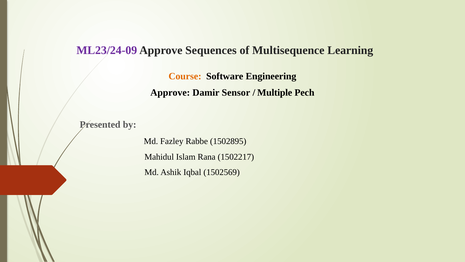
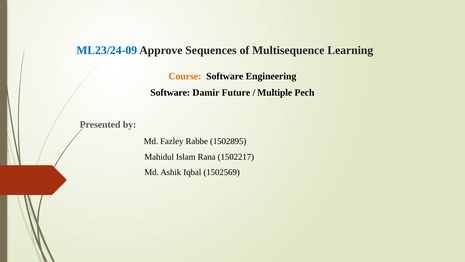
ML23/24-09 colour: purple -> blue (107, 50)
Approve: Approve -> Software (170, 93)
Sensor: Sensor -> Future (236, 93)
